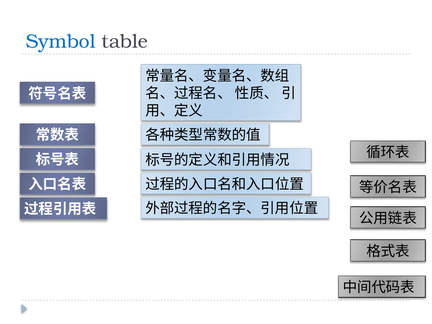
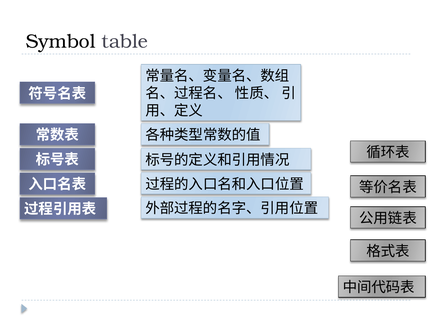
Symbol colour: blue -> black (61, 42)
